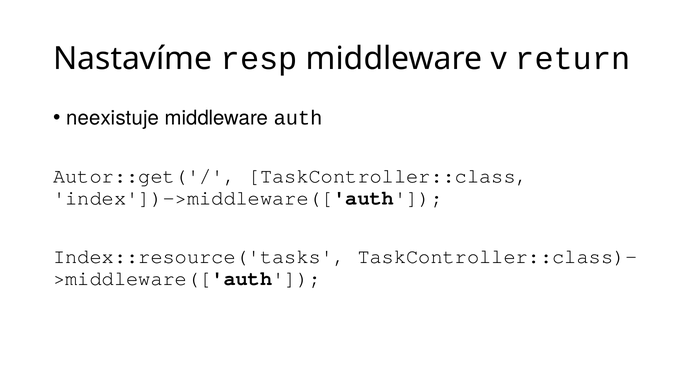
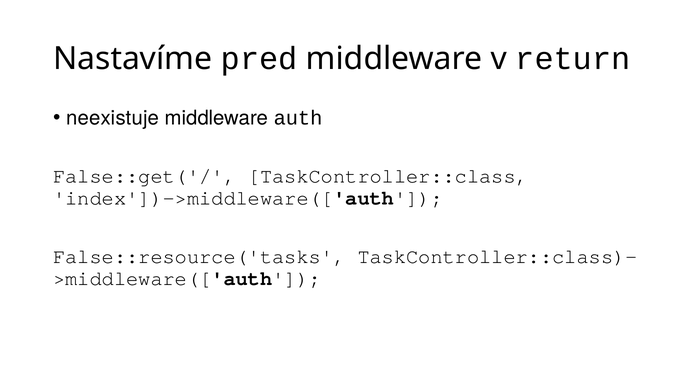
resp: resp -> pred (259, 59)
Autor::get('/: Autor::get('/ -> False::get('/ (144, 176)
Index::resource('tasks: Index::resource('tasks -> False::resource('tasks (199, 257)
